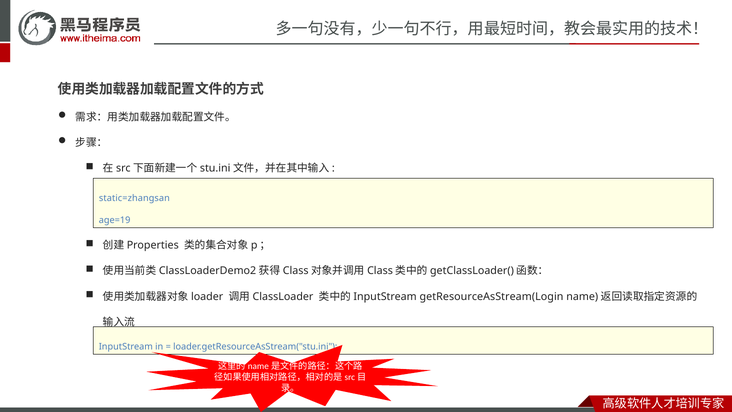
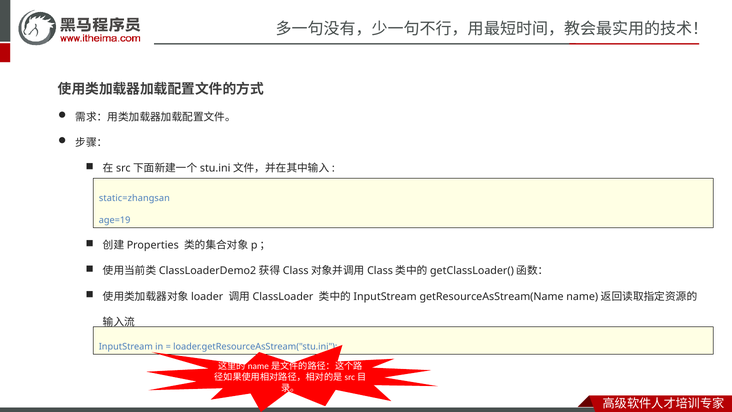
getResourceAsStream(Login: getResourceAsStream(Login -> getResourceAsStream(Name (492, 296)
